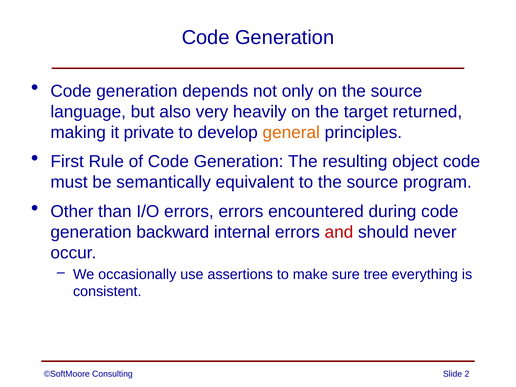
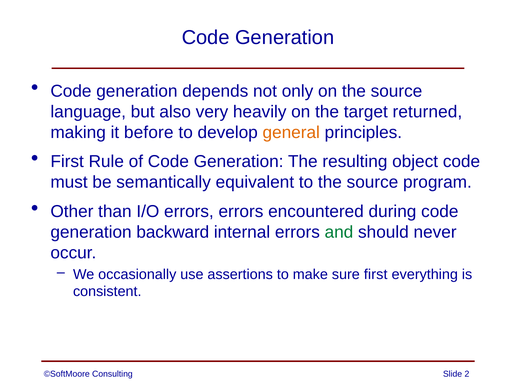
private: private -> before (149, 132)
and colour: red -> green (339, 232)
sure tree: tree -> first (376, 274)
